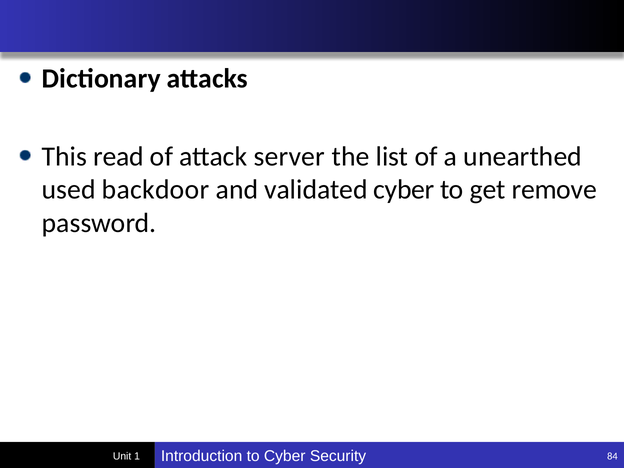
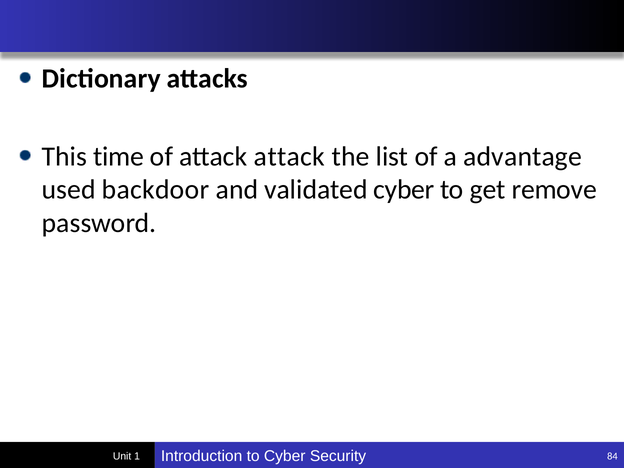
read: read -> time (119, 156)
attack server: server -> attack (289, 156)
unearthed: unearthed -> advantage (523, 156)
